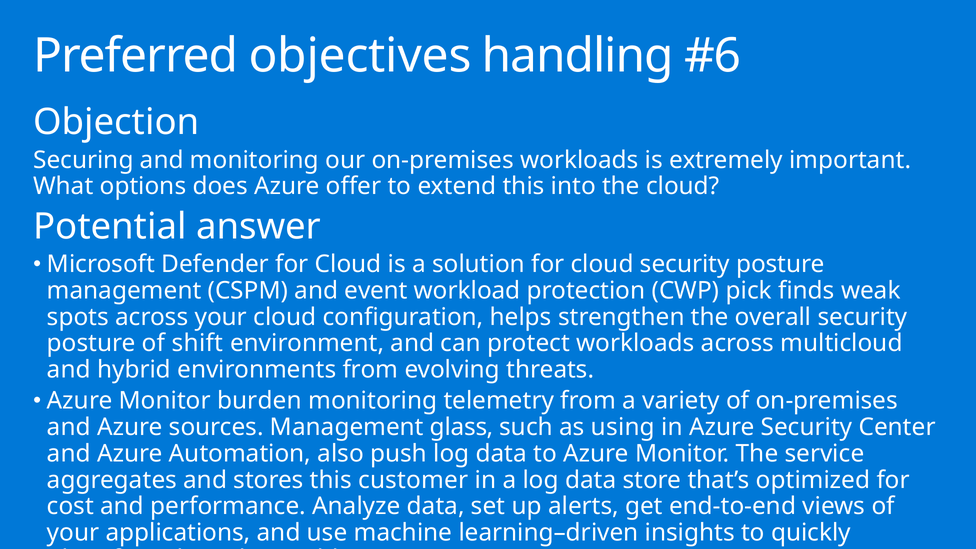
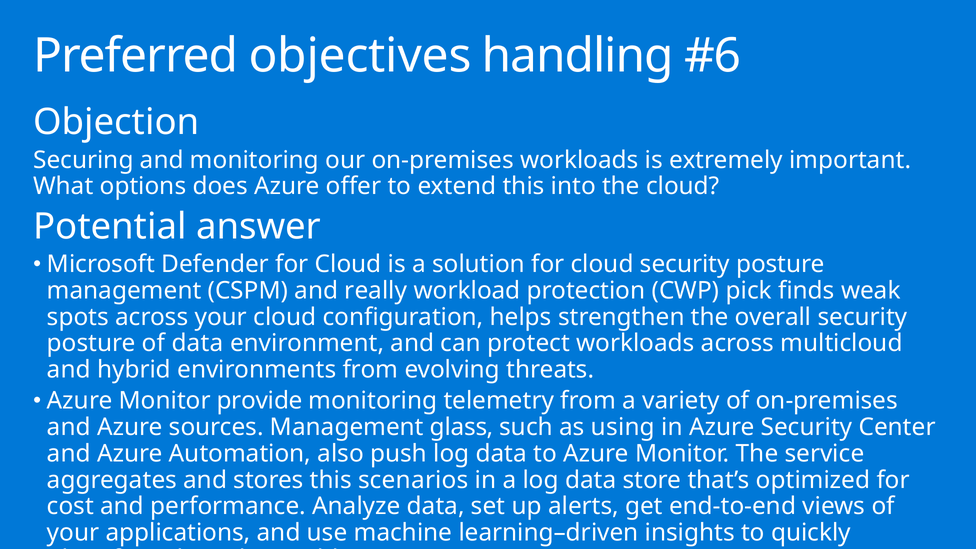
event: event -> really (376, 291)
of shift: shift -> data (197, 343)
burden: burden -> provide (260, 401)
customer: customer -> scenarios (413, 480)
